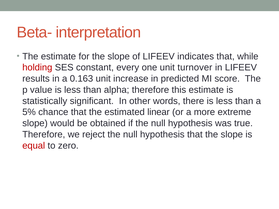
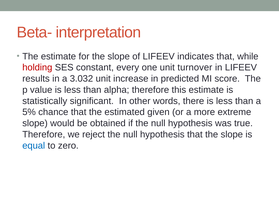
0.163: 0.163 -> 3.032 (81, 79)
linear: linear -> given (158, 112)
equal colour: red -> blue (34, 146)
